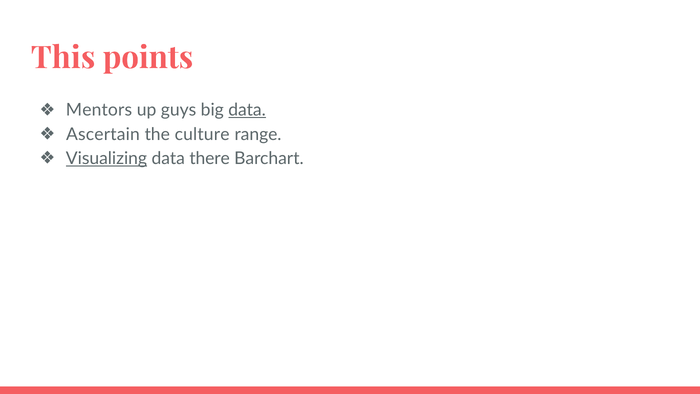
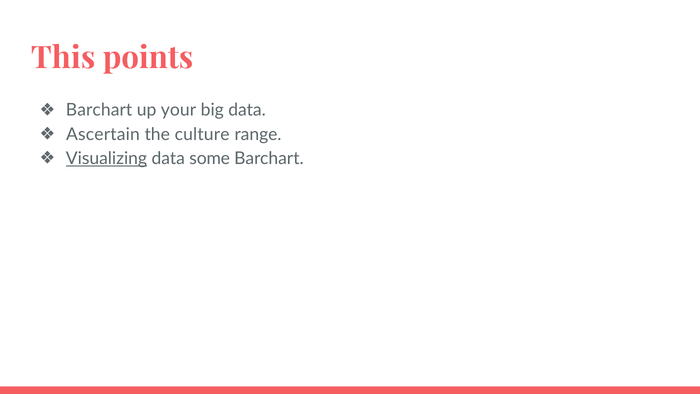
Mentors: Mentors -> Barchart (99, 110)
guys: guys -> your (179, 110)
data underline: present -> none (247, 110)
there: there -> some (210, 158)
